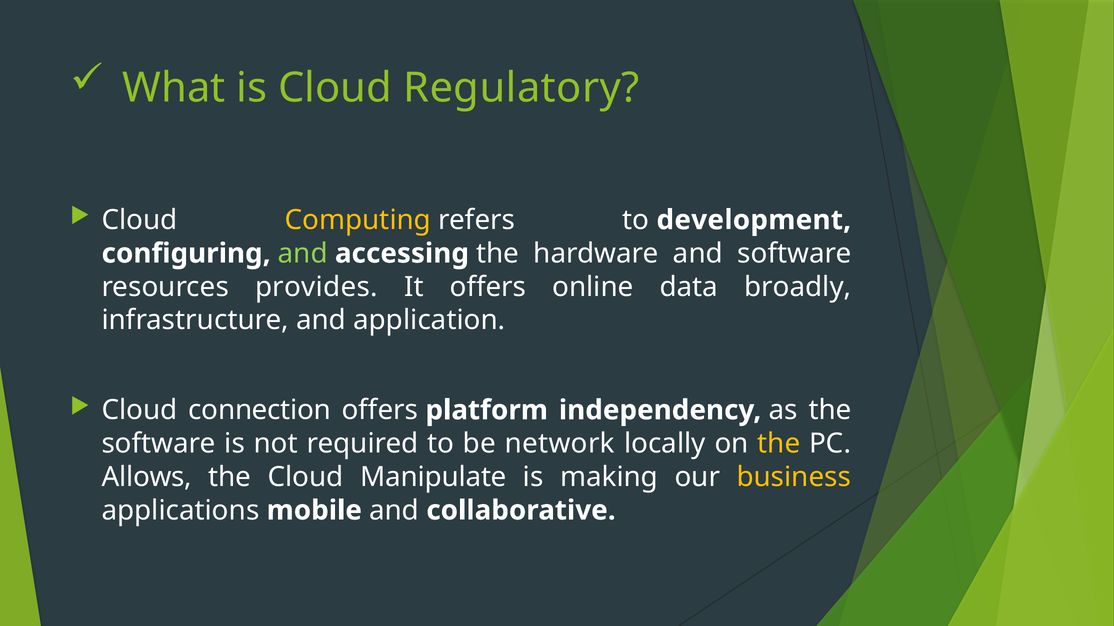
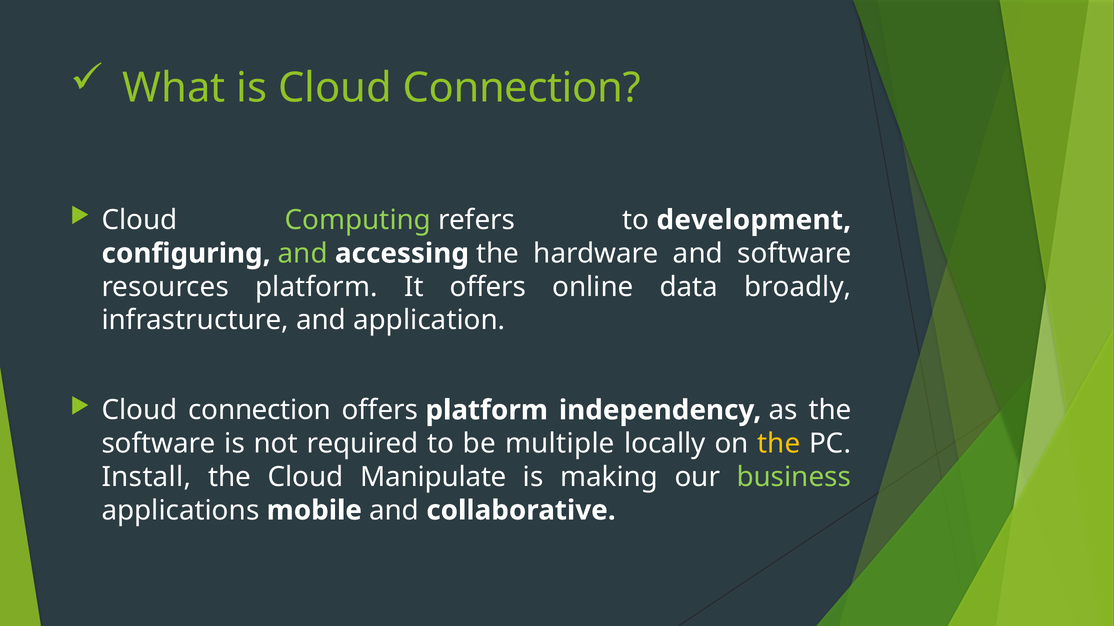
is Cloud Regulatory: Regulatory -> Connection (522, 88)
Computing colour: yellow -> light green (358, 220)
resources provides: provides -> platform (316, 287)
network: network -> multiple (560, 444)
Allows: Allows -> Install (146, 477)
business colour: yellow -> light green (794, 477)
